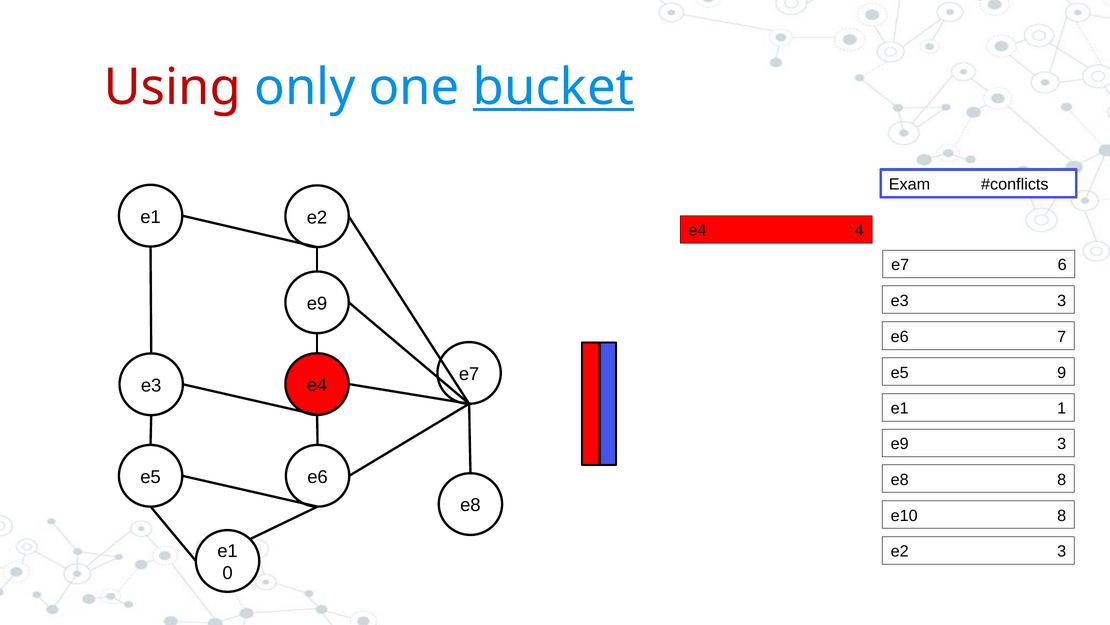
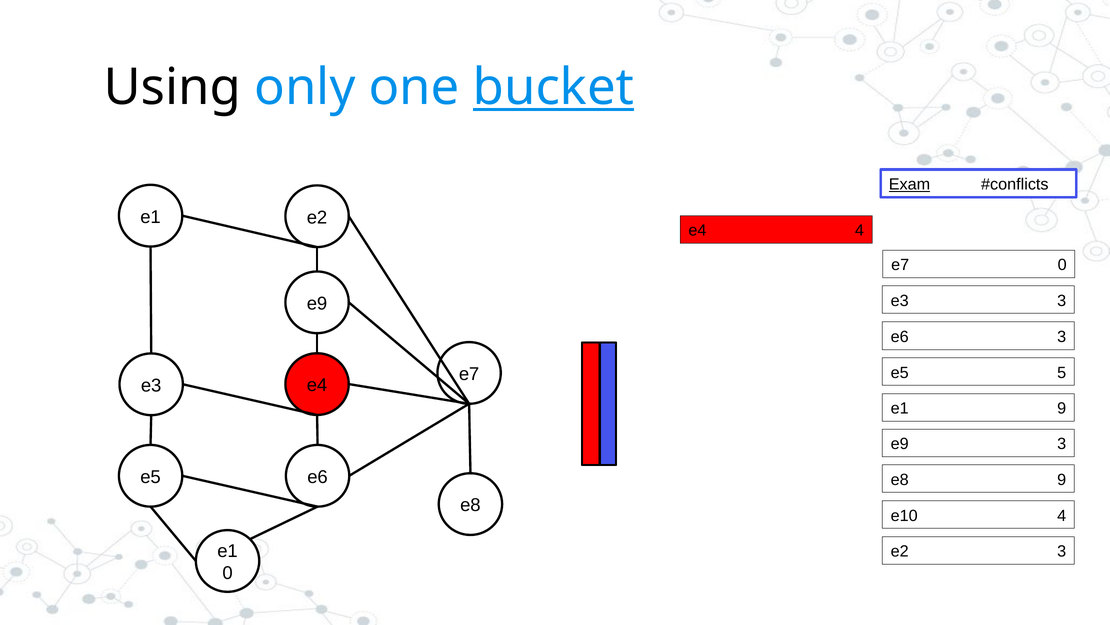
Using colour: red -> black (172, 87)
Exam underline: none -> present (910, 184)
e7 6: 6 -> 0 (1062, 265)
e6 7: 7 -> 3 (1062, 337)
9: 9 -> 5 (1062, 372)
e1 1: 1 -> 9 (1062, 408)
e8 8: 8 -> 9 (1062, 479)
e10 8: 8 -> 4 (1062, 515)
